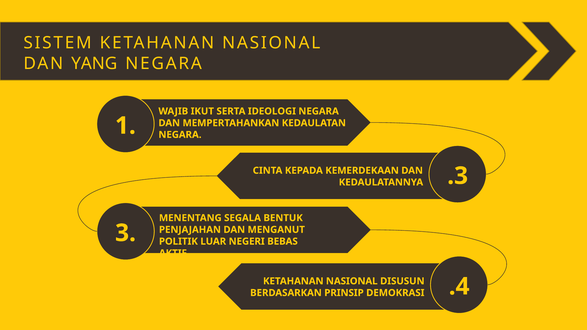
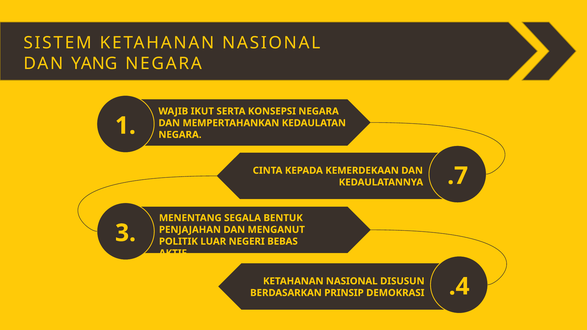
IDEOLOGI: IDEOLOGI -> KONSEPSI (272, 111)
.3: .3 -> .7 (458, 176)
